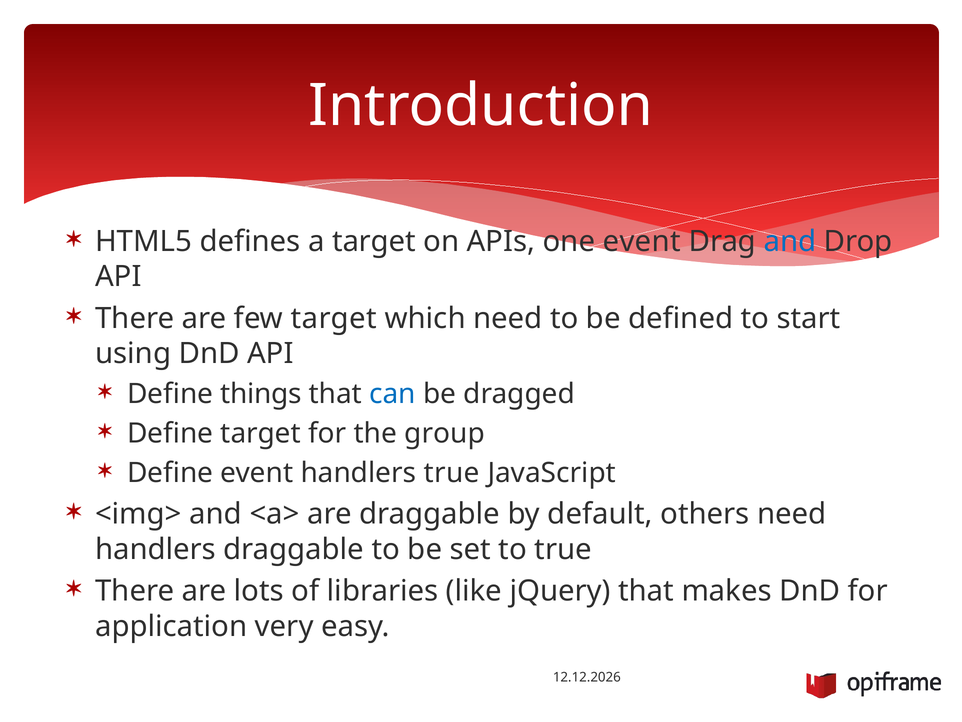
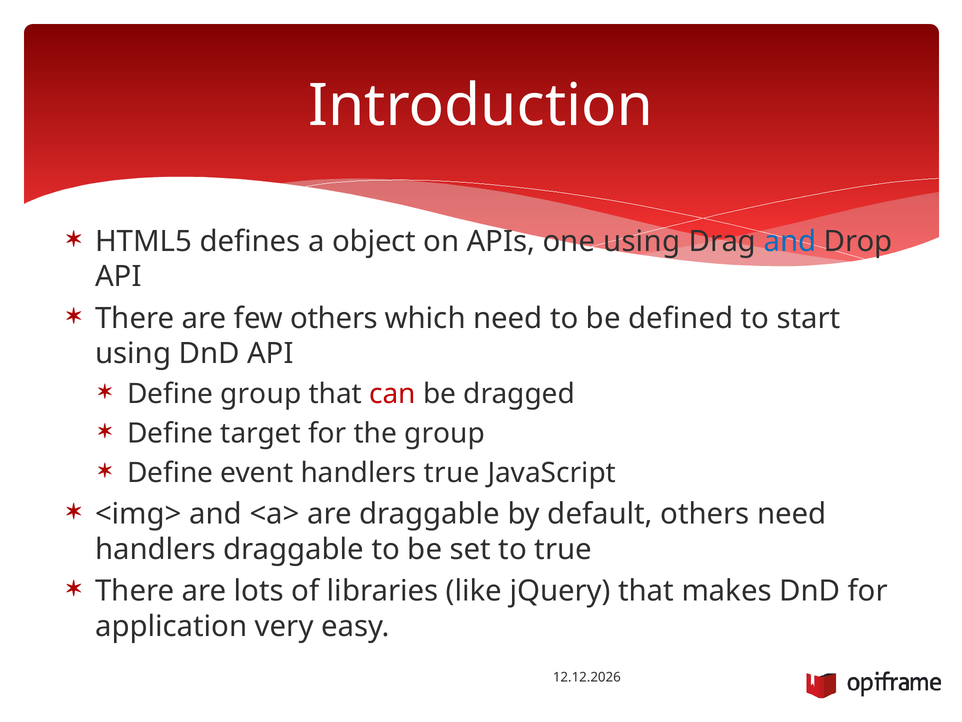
a target: target -> object (374, 241)
one event: event -> using (642, 241)
few target: target -> others (334, 318)
Define things: things -> group (261, 394)
can colour: blue -> red (392, 394)
